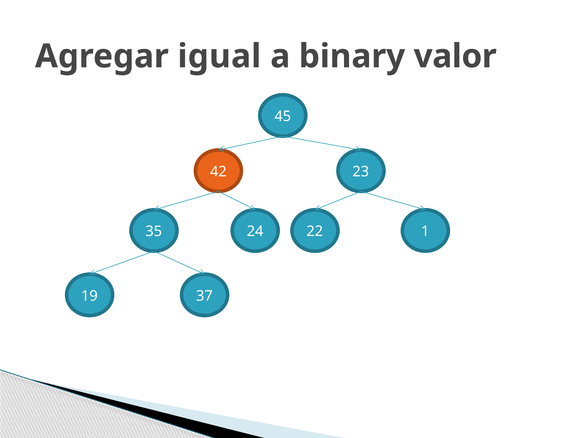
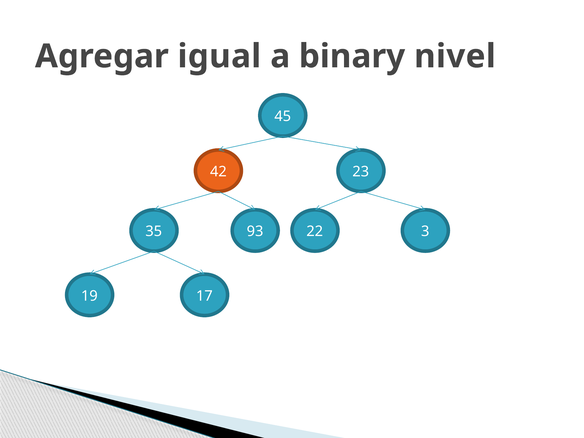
valor: valor -> nivel (455, 56)
24: 24 -> 93 (255, 231)
1: 1 -> 3 (425, 231)
37: 37 -> 17 (205, 296)
